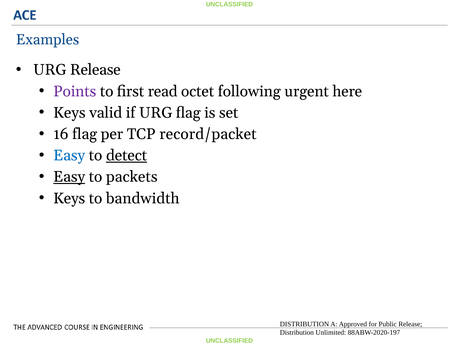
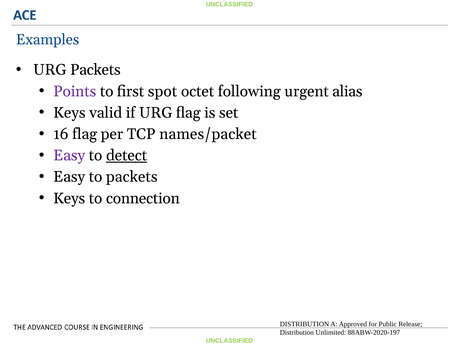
URG Release: Release -> Packets (95, 70)
read: read -> spot (162, 91)
here: here -> alias (347, 91)
record/packet: record/packet -> names/packet (208, 134)
Easy colour: blue -> purple (69, 156)
Easy underline: present -> none (69, 177)
bandwidth: bandwidth -> connection (143, 198)
